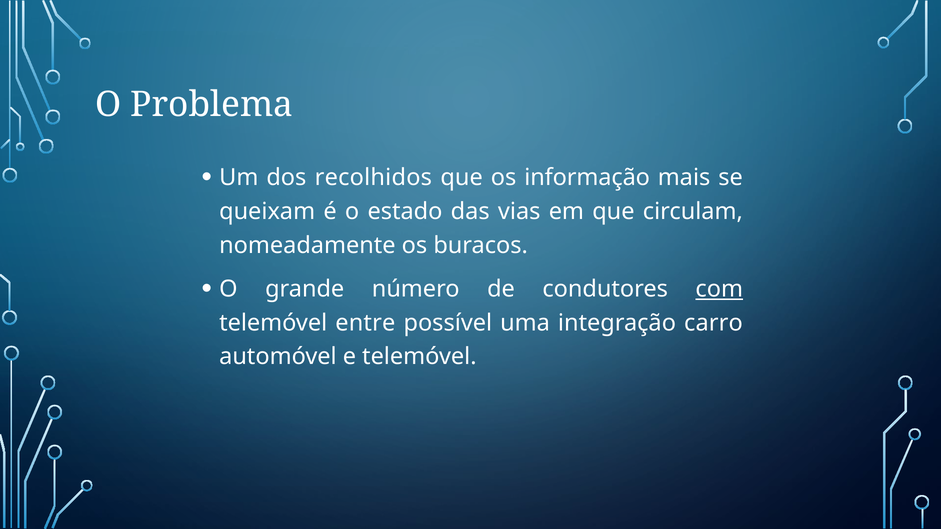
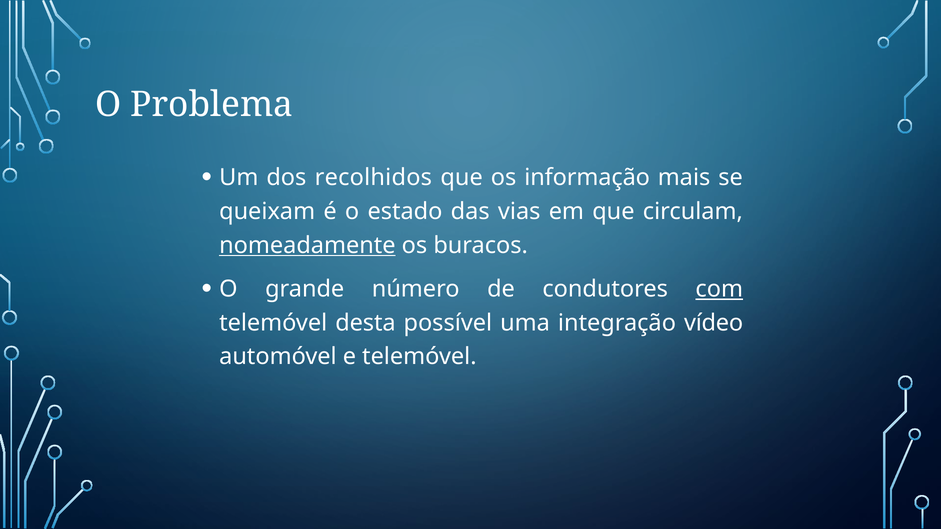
nomeadamente underline: none -> present (307, 245)
entre: entre -> desta (365, 323)
carro: carro -> vídeo (714, 323)
